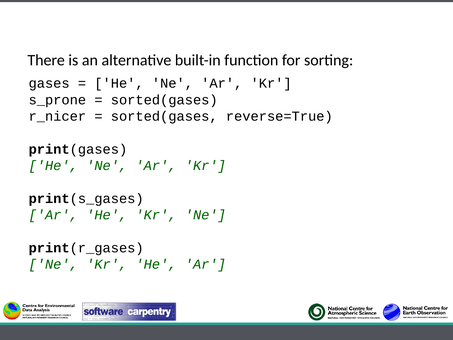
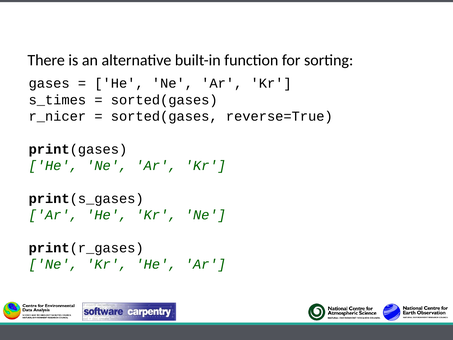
s_prone: s_prone -> s_times (57, 100)
